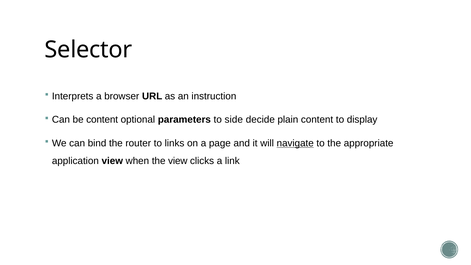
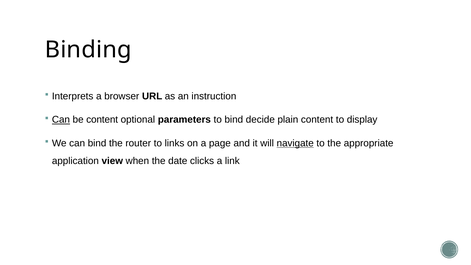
Selector: Selector -> Binding (88, 50)
Can underline: none -> present (61, 120)
to side: side -> bind (234, 120)
the view: view -> date (178, 161)
